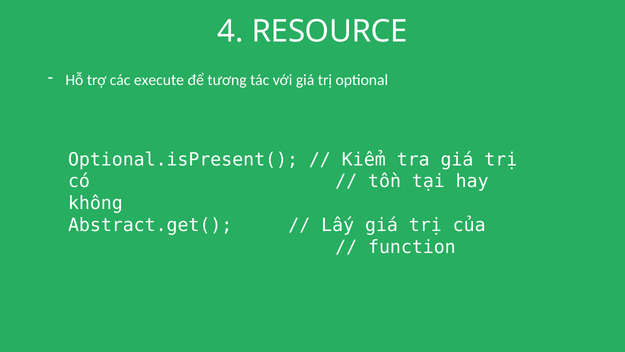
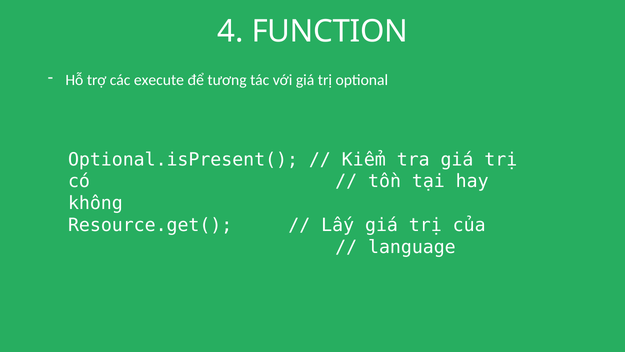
RESOURCE: RESOURCE -> FUNCTION (330, 32)
Abstract.get(: Abstract.get( -> Resource.get( (150, 225)
function: function -> language (412, 247)
